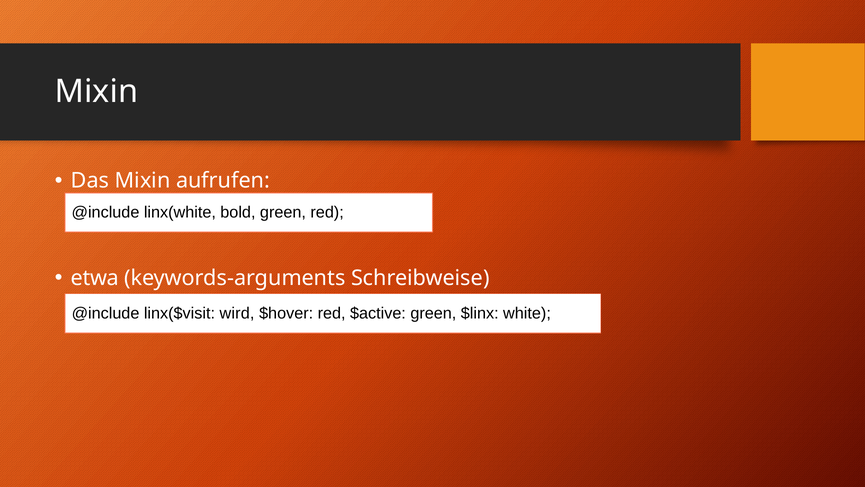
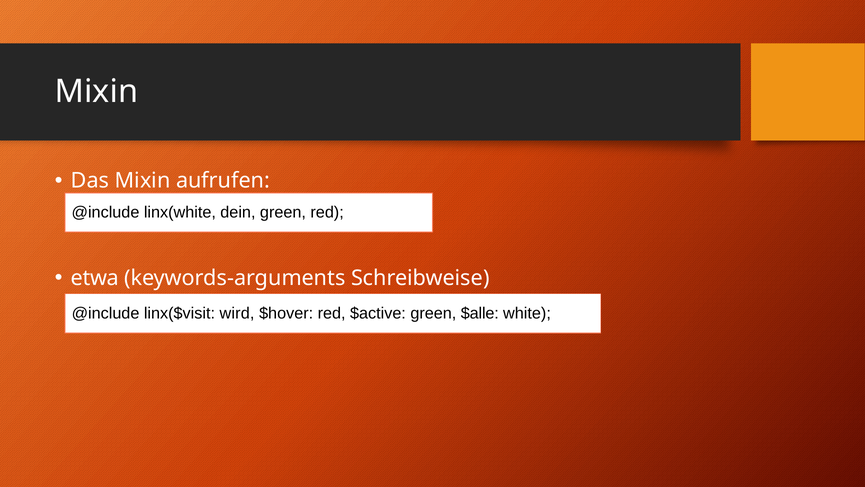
bold: bold -> dein (238, 212)
$linx: $linx -> $alle (480, 313)
